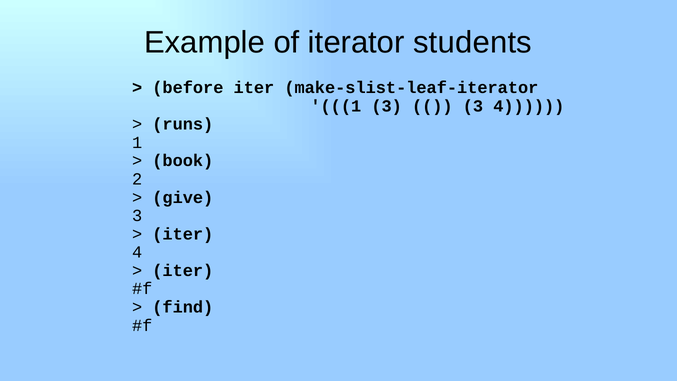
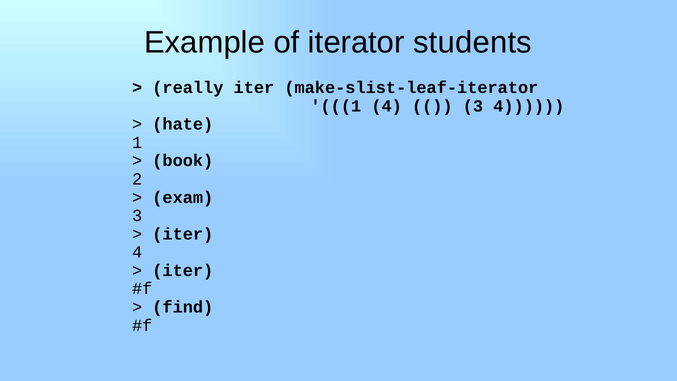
before: before -> really (188, 88)
1 3: 3 -> 4 (387, 106)
runs: runs -> hate (183, 124)
give: give -> exam (183, 197)
